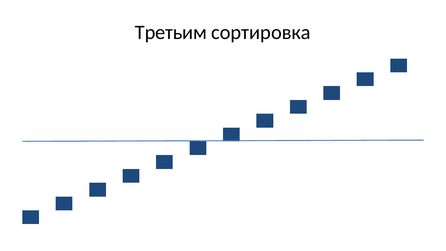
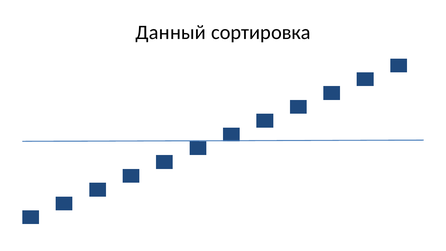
Третьим: Третьим -> Данный (171, 32)
